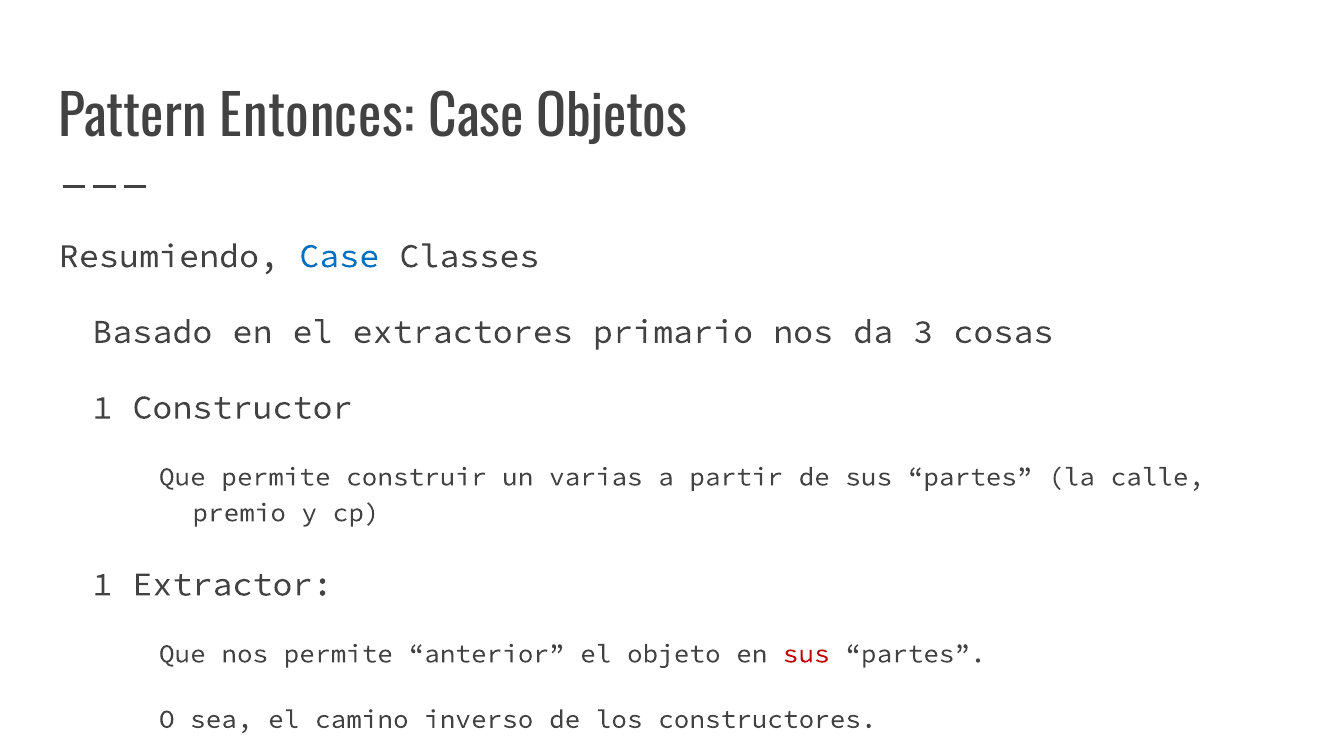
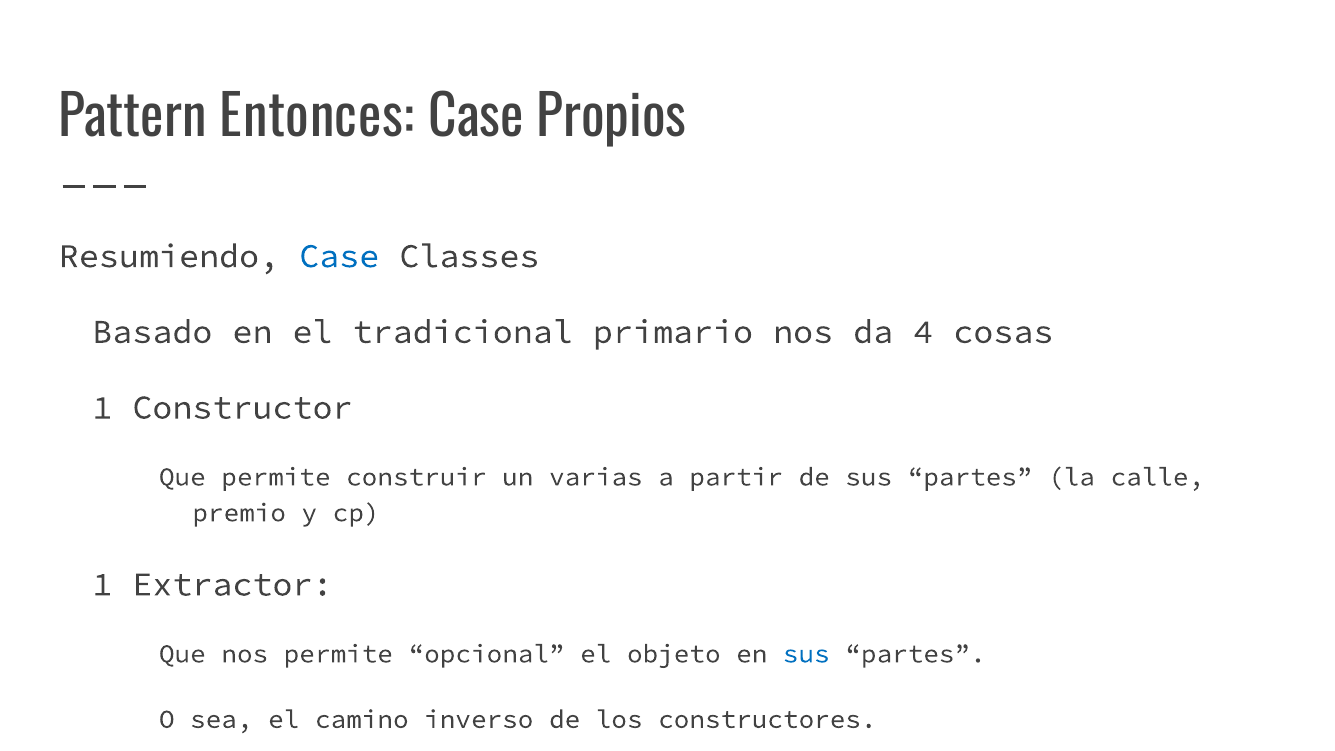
Objetos: Objetos -> Propios (612, 119)
extractores: extractores -> tradicional (463, 332)
3: 3 -> 4 (923, 332)
anterior: anterior -> opcional (487, 654)
sus colour: red -> blue (806, 654)
